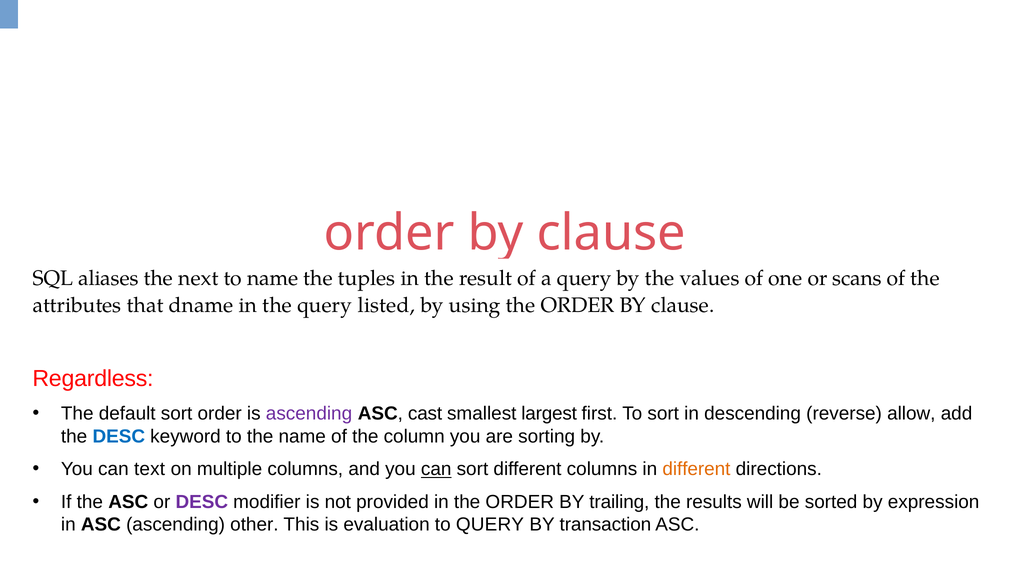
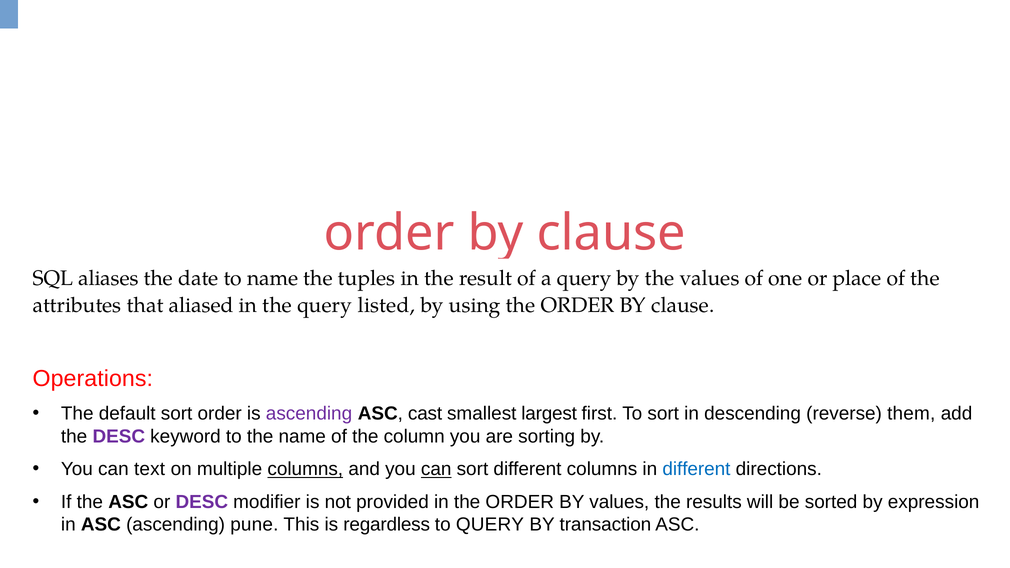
next: next -> date (198, 278)
scans: scans -> place (857, 278)
dname: dname -> aliased (201, 305)
Regardless: Regardless -> Operations (93, 379)
allow: allow -> them (911, 414)
DESC colour: blue -> purple (119, 437)
columns underline: none -> present (305, 469)
different colour: orange -> blue (696, 469)
BY trailing: trailing -> values (619, 502)
other: other -> pune (254, 525)
evaluation: evaluation -> regardless (387, 525)
